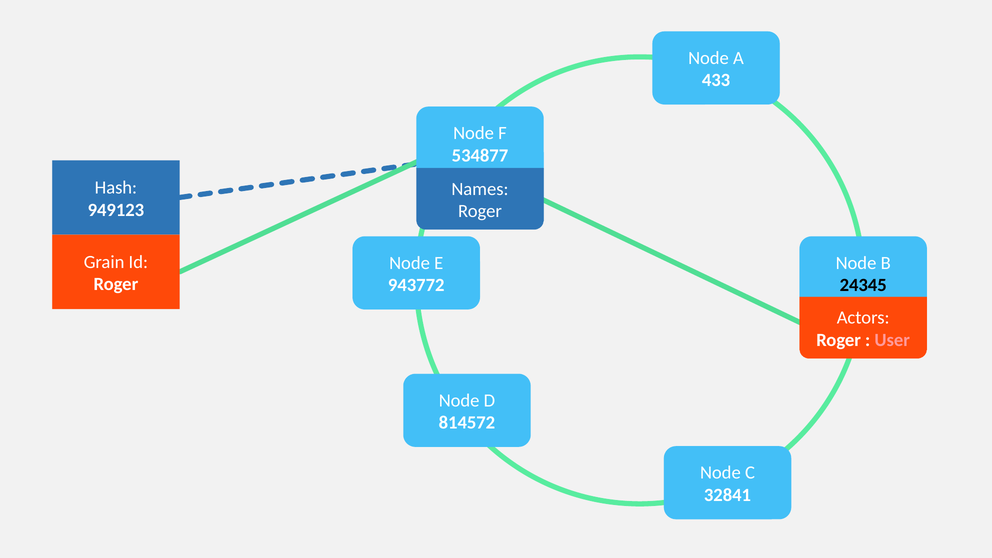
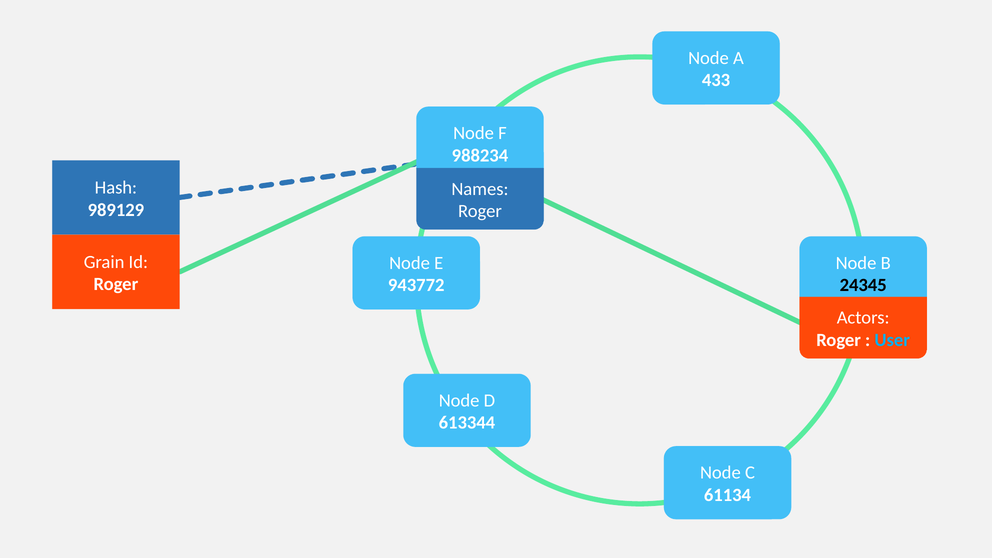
534877: 534877 -> 988234 (480, 156)
949123: 949123 -> 989129 (116, 210)
User colour: pink -> light blue (892, 340)
814572: 814572 -> 613344 (467, 423)
32841: 32841 -> 61134 (727, 495)
